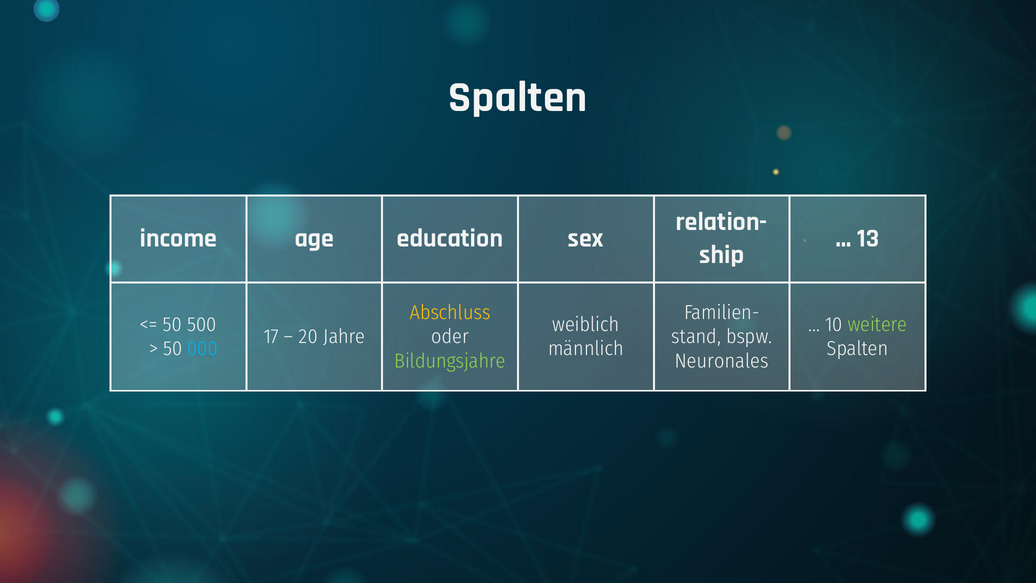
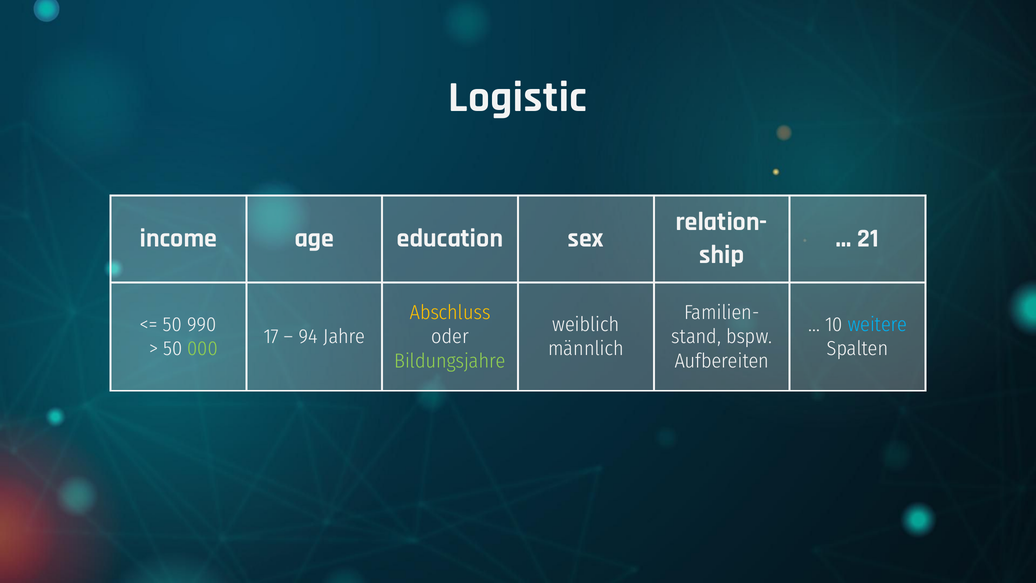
Spalten: Spalten -> Logistic (518, 97)
13: 13 -> 21 (868, 238)
500: 500 -> 990 (202, 324)
weitere colour: light green -> light blue (877, 324)
20: 20 -> 94 (308, 337)
000 colour: light blue -> light green (202, 349)
Neuronales: Neuronales -> Aufbereiten (722, 361)
